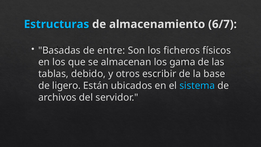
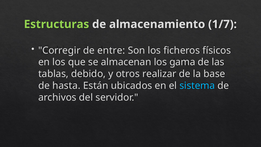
Estructuras colour: light blue -> light green (57, 24)
6/7: 6/7 -> 1/7 (222, 24)
Basadas: Basadas -> Corregir (59, 50)
escribir: escribir -> realizar (159, 74)
ligero: ligero -> hasta (66, 86)
